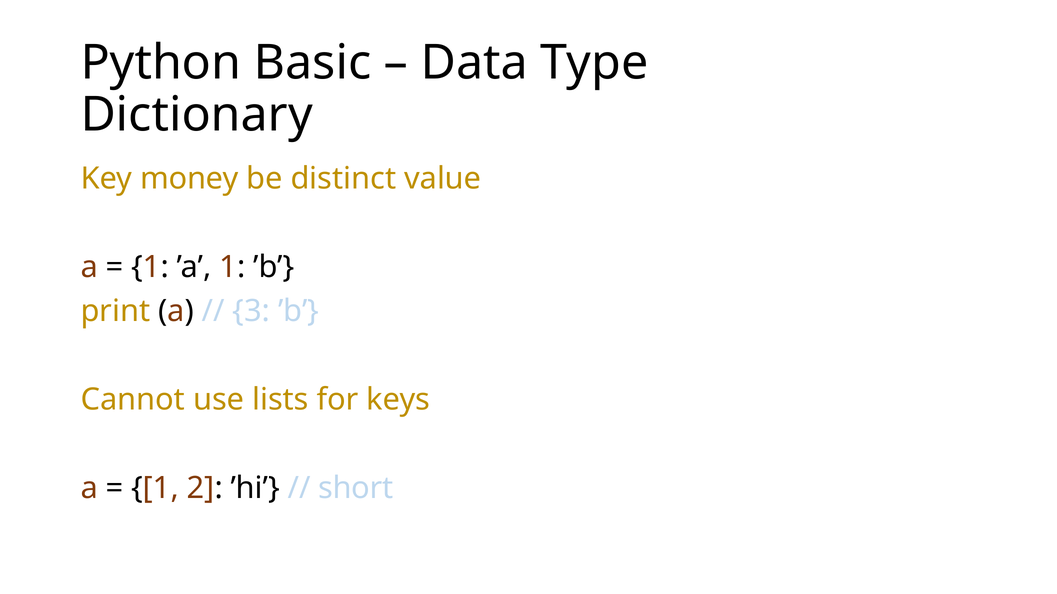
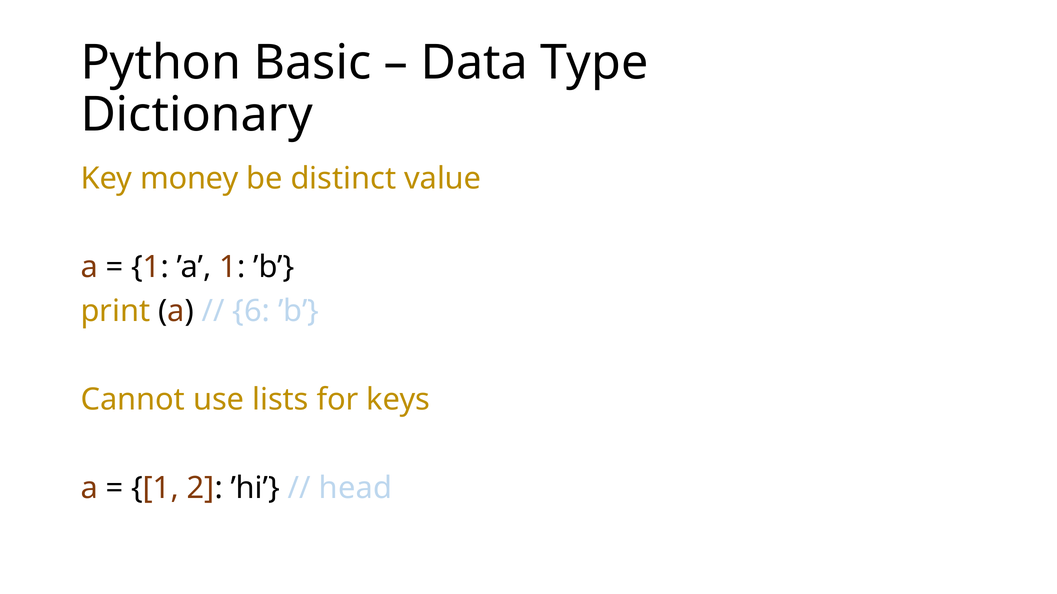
3: 3 -> 6 (251, 311)
short: short -> head (355, 488)
